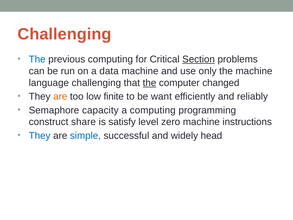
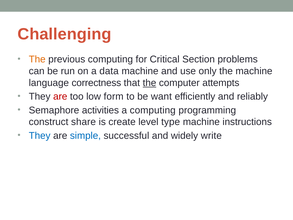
The colour: blue -> orange (37, 59)
Section underline: present -> none (199, 59)
language challenging: challenging -> correctness (96, 83)
changed: changed -> attempts (221, 83)
are colour: orange -> red (60, 96)
finite: finite -> form (114, 96)
capacity: capacity -> activities (100, 110)
satisfy: satisfy -> create (122, 122)
zero: zero -> type (171, 122)
head: head -> write (211, 135)
